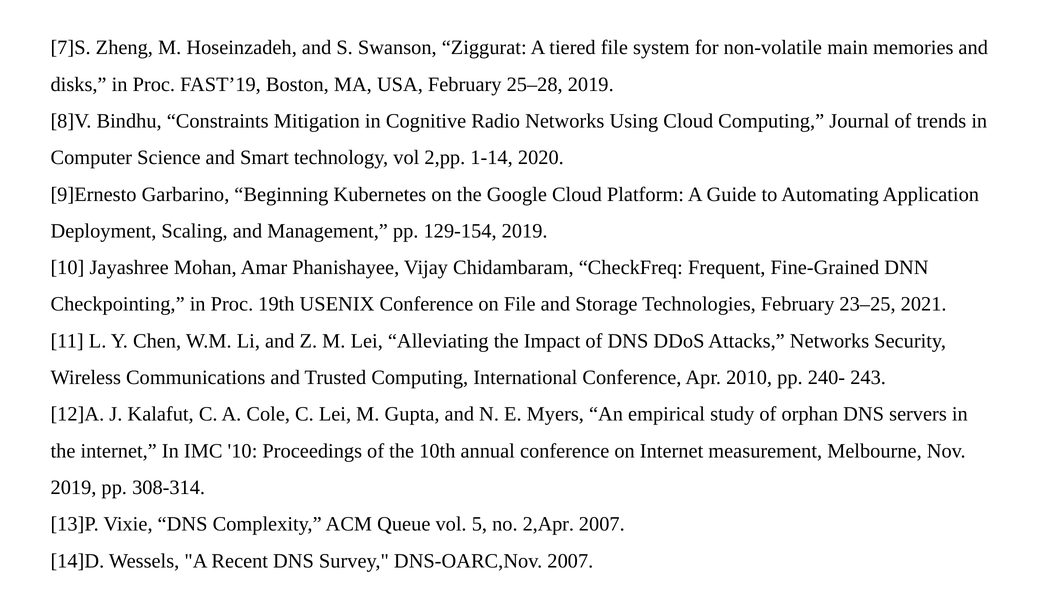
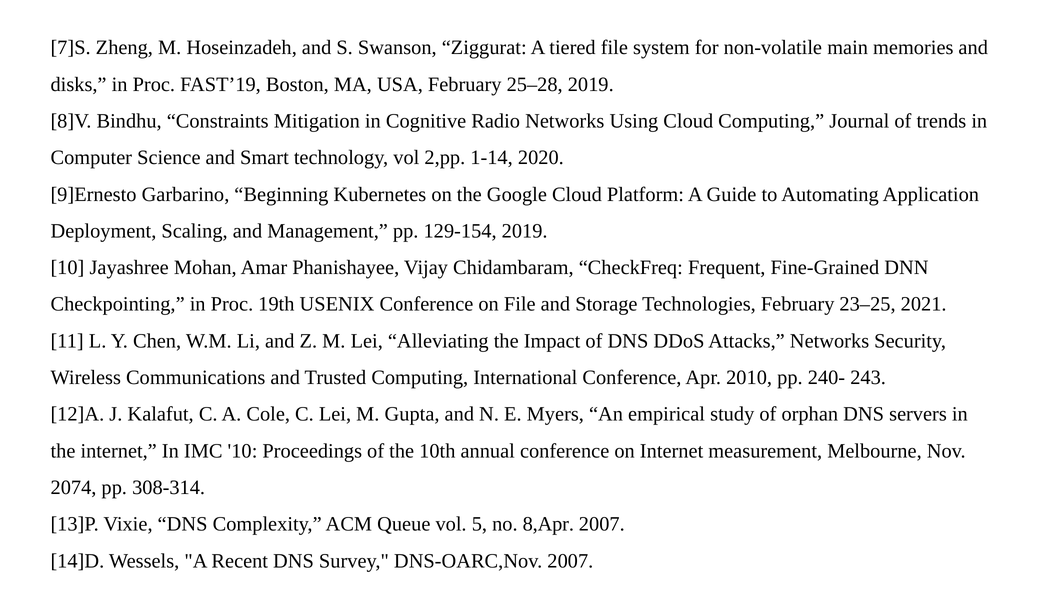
2019: 2019 -> 2074 (74, 487)
2,Apr: 2,Apr -> 8,Apr (548, 524)
